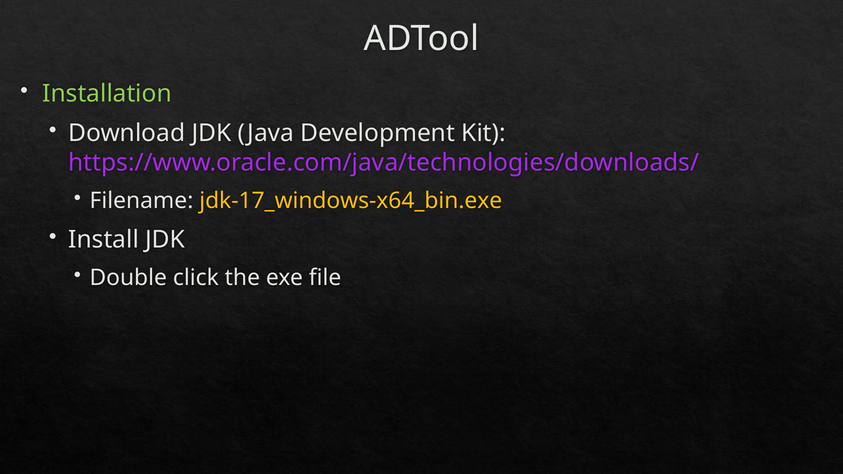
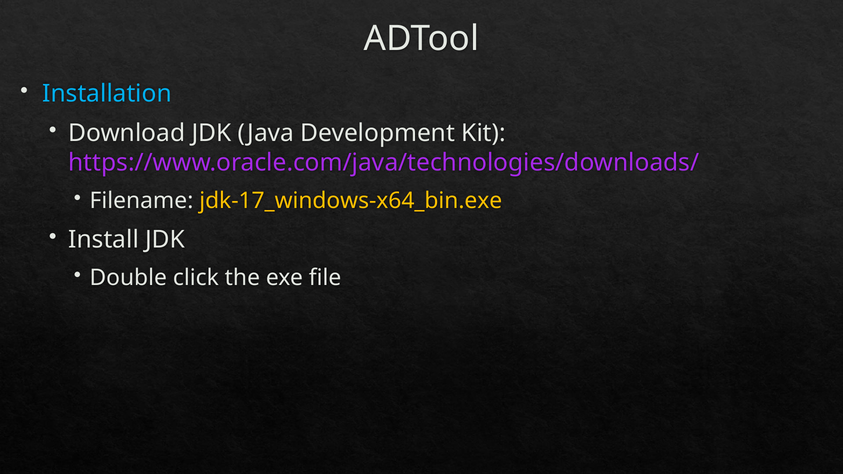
Installation colour: light green -> light blue (107, 94)
